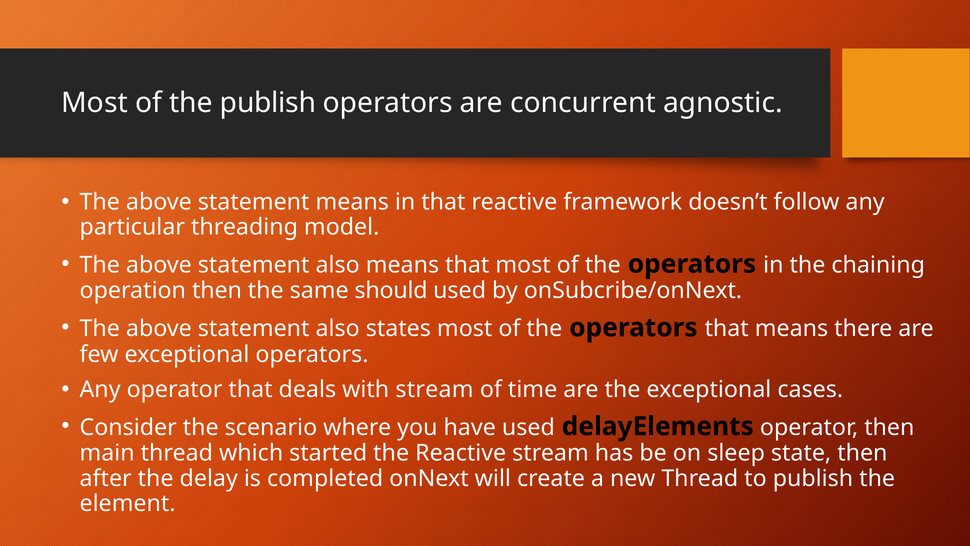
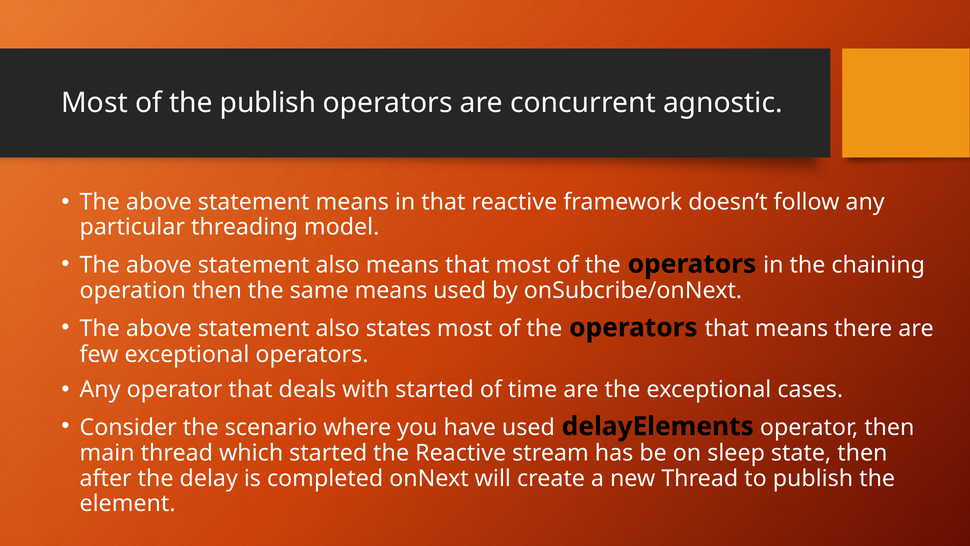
same should: should -> means (391, 291)
with stream: stream -> started (435, 389)
